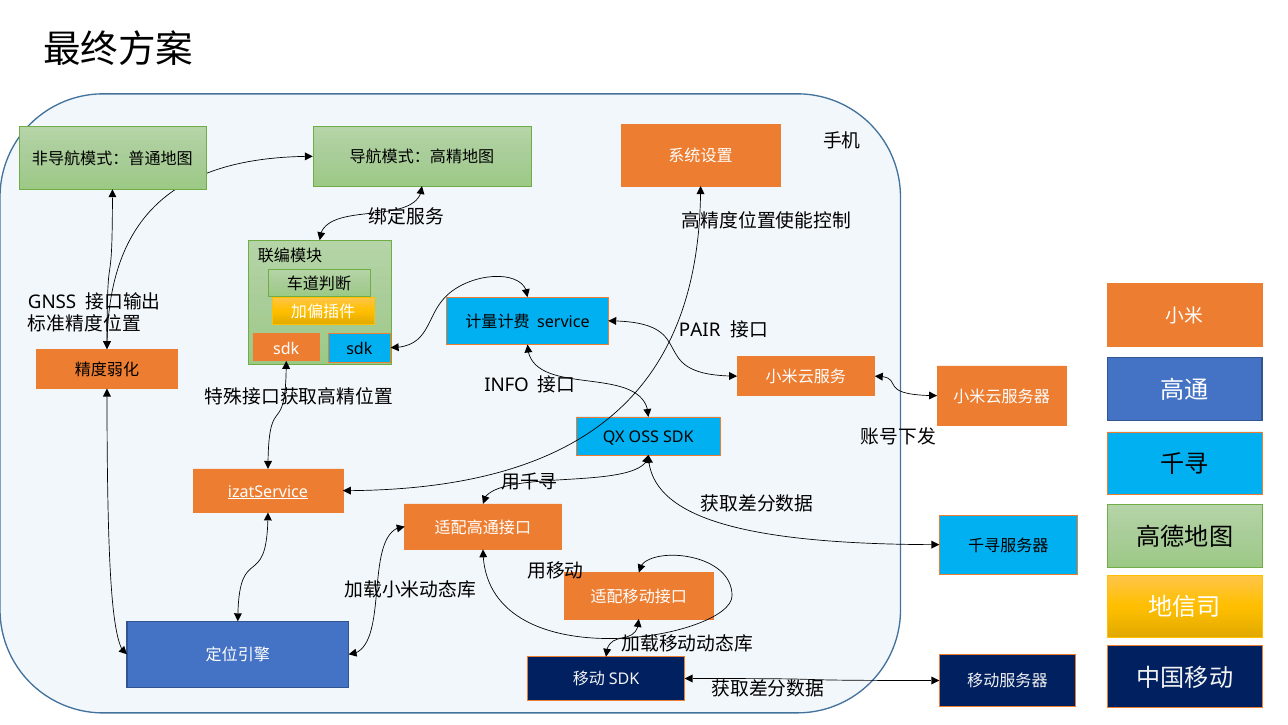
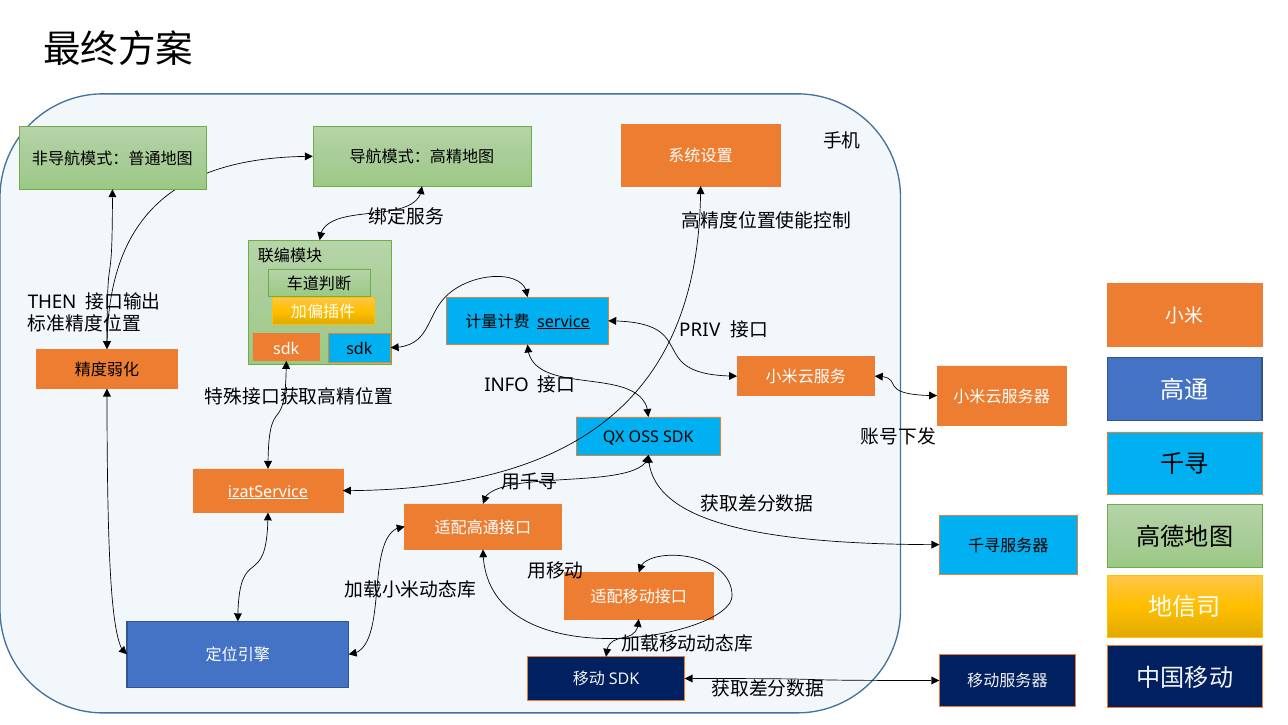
GNSS: GNSS -> THEN (52, 302)
service underline: none -> present (563, 322)
PAIR: PAIR -> PRIV (700, 330)
